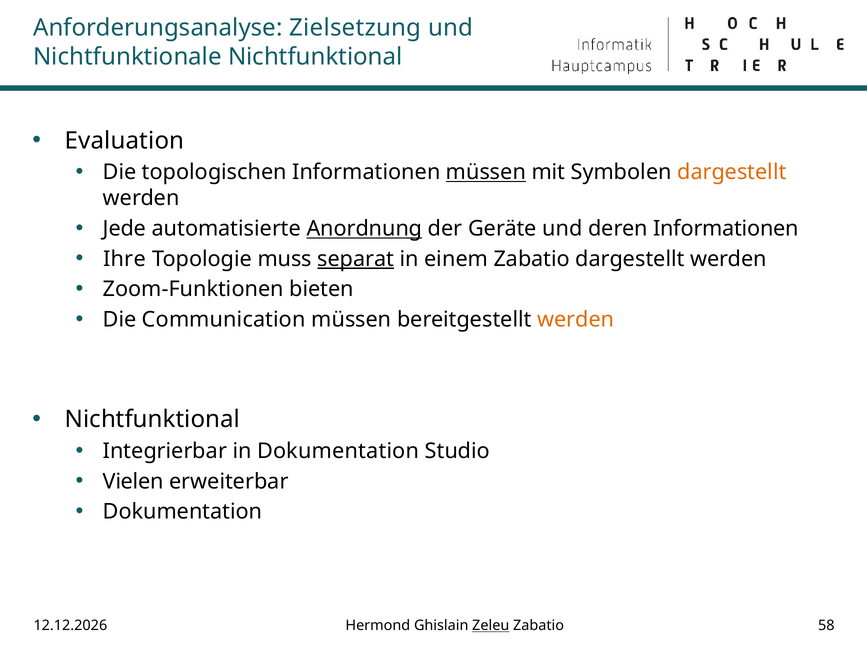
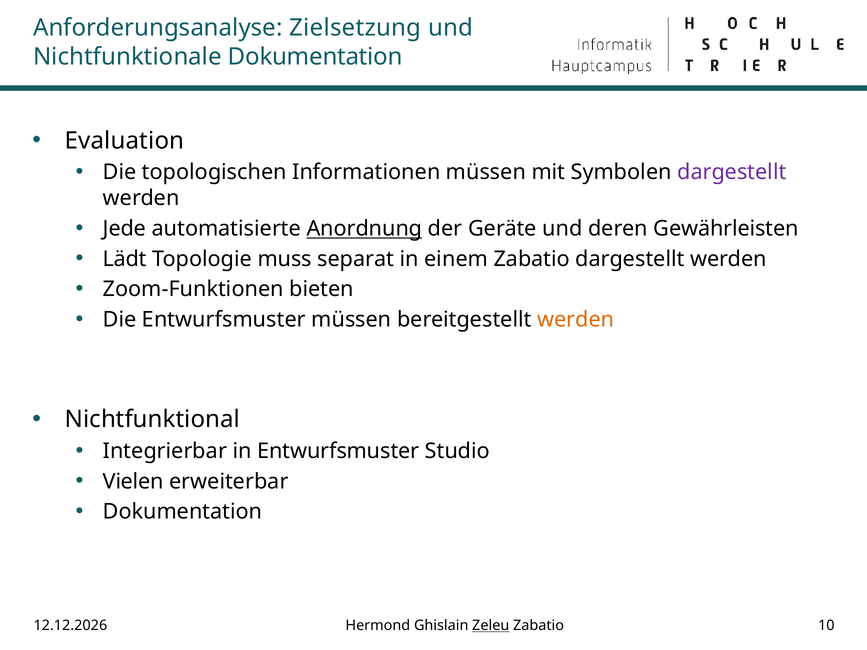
Nichtfunktionale Nichtfunktional: Nichtfunktional -> Dokumentation (315, 57)
müssen underline: present -> none (486, 172)
dargestellt colour: orange -> purple (732, 172)
deren Informationen: Informationen -> Gewährleisten (726, 229)
Ihre: Ihre -> Lädt (125, 259)
separat underline: present -> none (356, 259)
Die Communication: Communication -> Entwurfsmuster (224, 320)
in Dokumentation: Dokumentation -> Entwurfsmuster (338, 451)
58: 58 -> 10 (826, 626)
